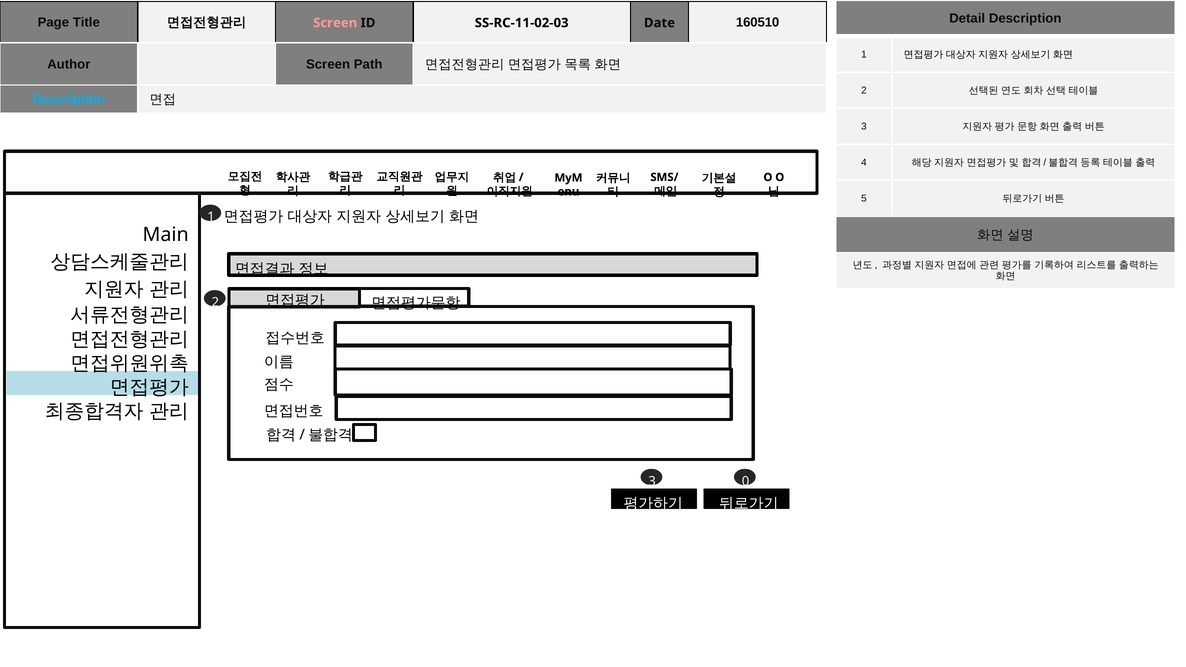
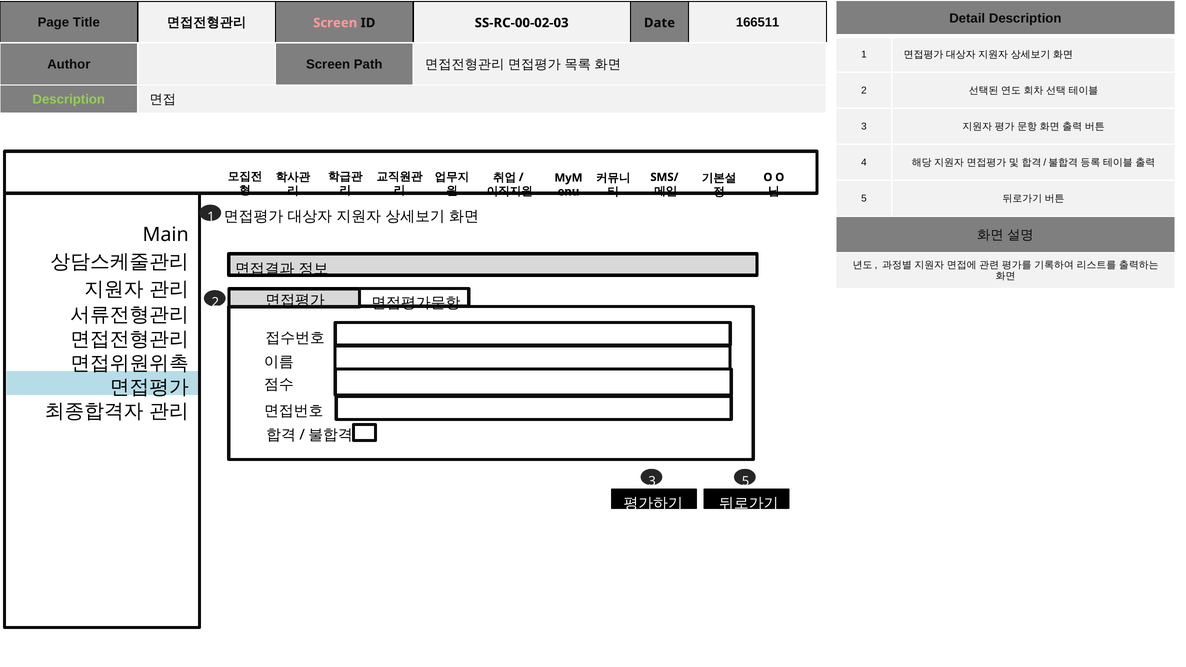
SS-RC-11-02-03: SS-RC-11-02-03 -> SS-RC-00-02-03 (522, 23)
160510: 160510 -> 166511 (758, 22)
Description colour: light blue -> light green (69, 99)
3 0: 0 -> 5 (746, 481)
